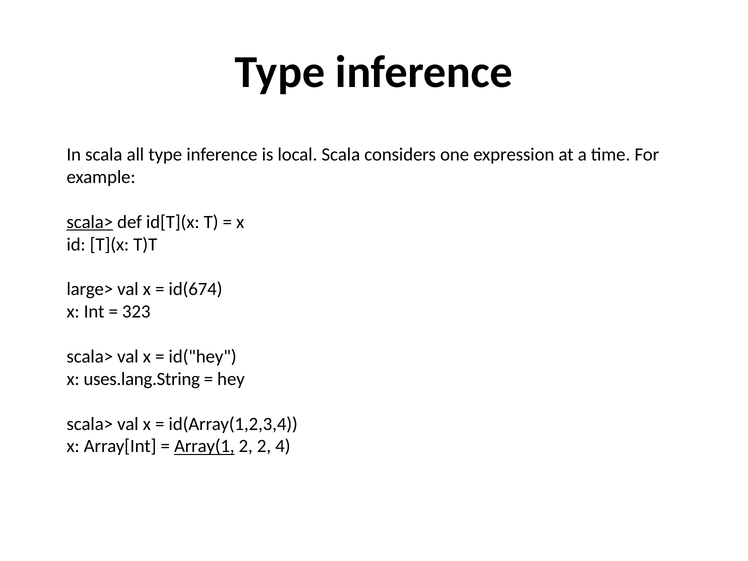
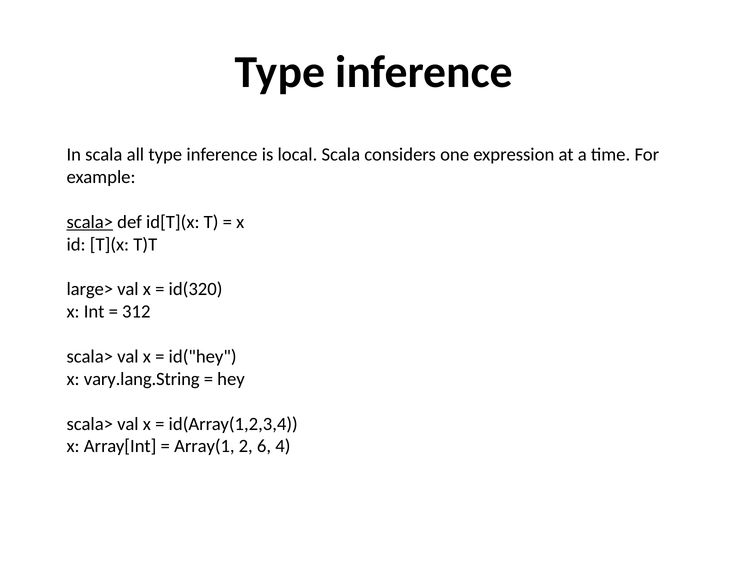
id(674: id(674 -> id(320 (196, 289)
323: 323 -> 312 (136, 312)
uses.lang.String: uses.lang.String -> vary.lang.String (142, 379)
Array(1 underline: present -> none (204, 446)
2 2: 2 -> 6 (264, 446)
